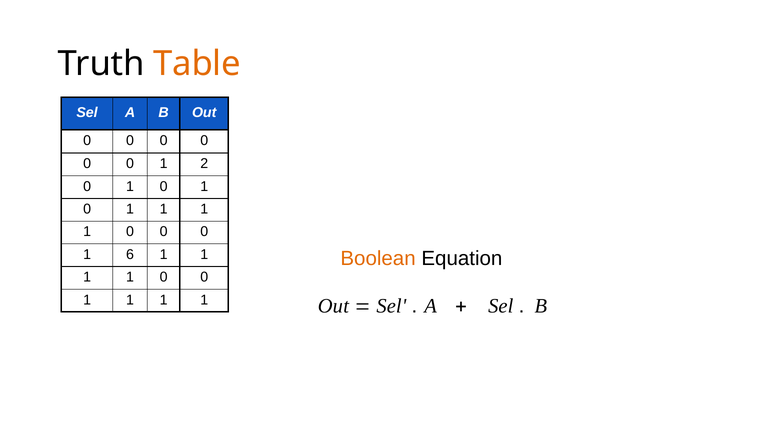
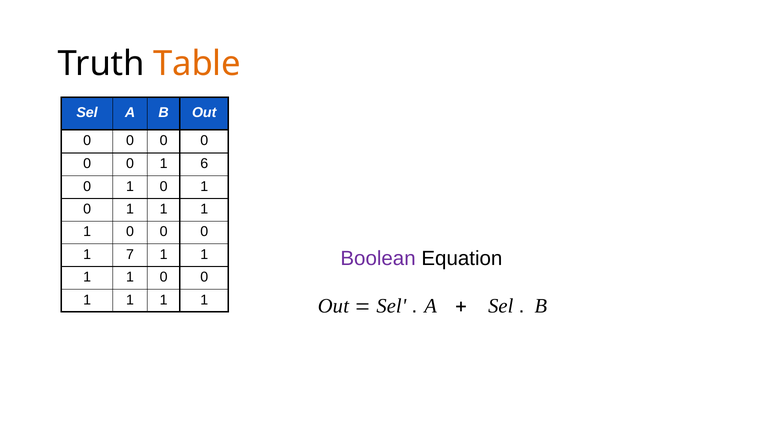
2: 2 -> 6 (204, 164)
6: 6 -> 7 (130, 254)
Boolean colour: orange -> purple (378, 258)
